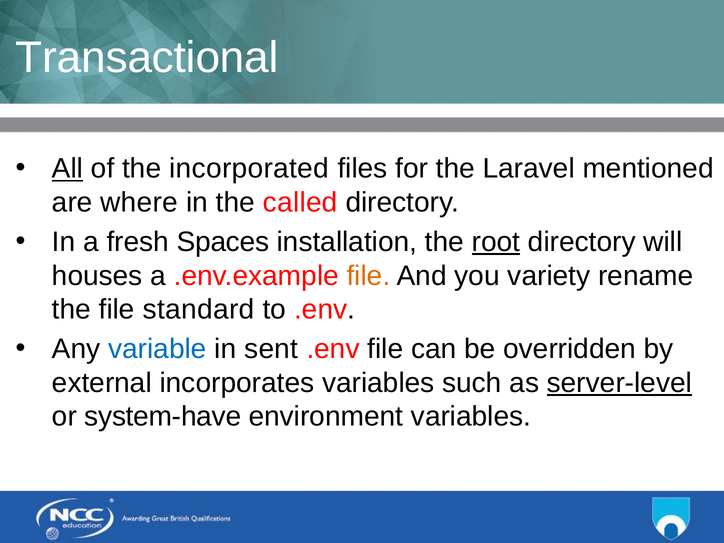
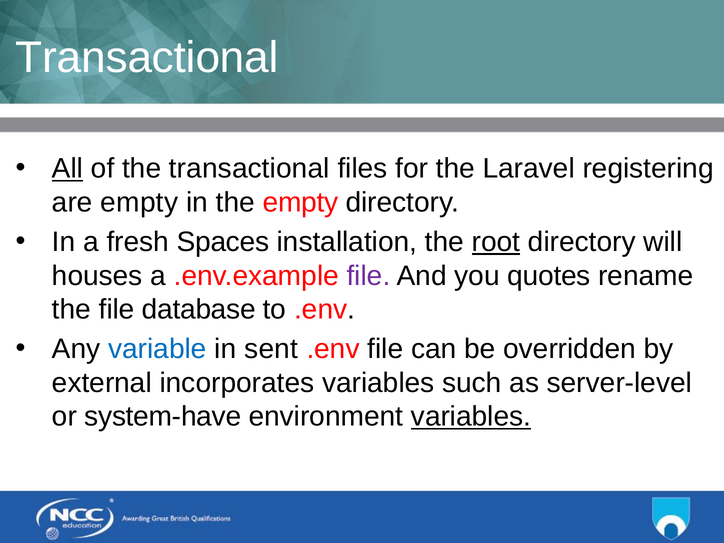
the incorporated: incorporated -> transactional (249, 169)
mentioned: mentioned -> registering (648, 169)
are where: where -> empty (139, 202)
the called: called -> empty (301, 202)
file colour: orange -> purple (369, 276)
variety: variety -> quotes (549, 276)
standard: standard -> database (199, 310)
server-level underline: present -> none (619, 383)
variables underline: none -> present (471, 417)
